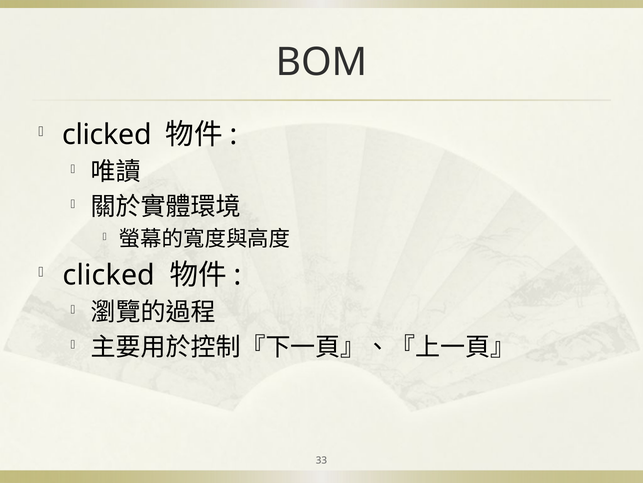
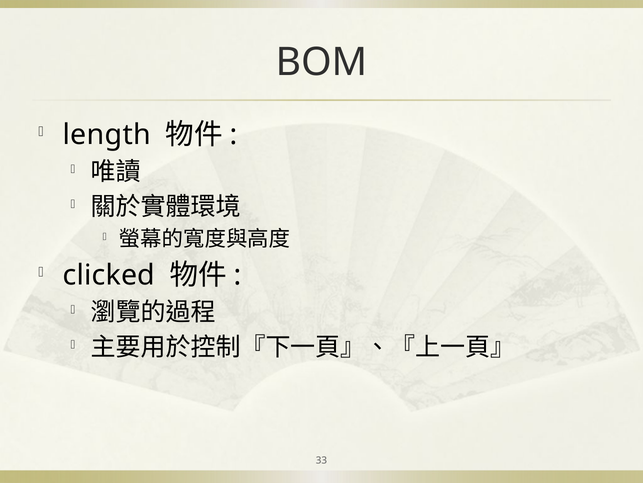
clicked: clicked -> length (107, 135)
